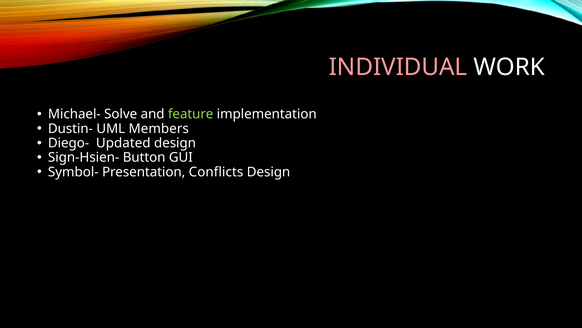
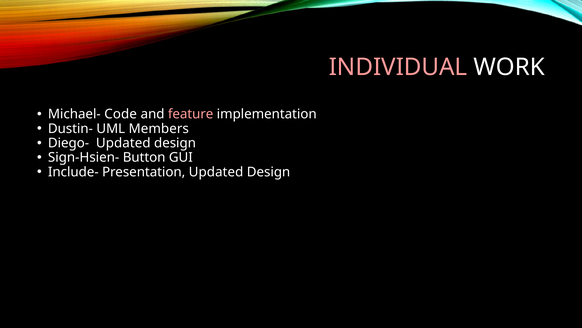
Solve: Solve -> Code (121, 114)
feature colour: light green -> pink (191, 114)
Symbol-: Symbol- -> Include- (73, 172)
Presentation Conflicts: Conflicts -> Updated (216, 172)
